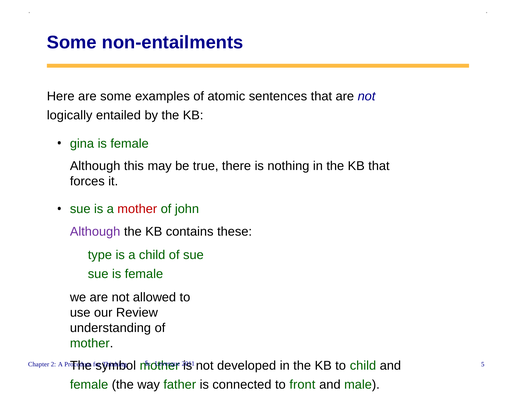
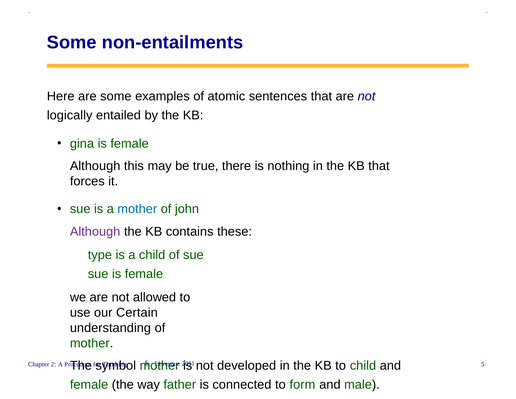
mother colour: red -> blue (137, 209)
Review: Review -> Certain (137, 312)
front: front -> form (302, 384)
